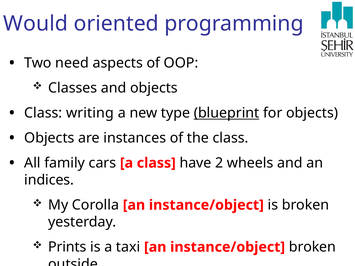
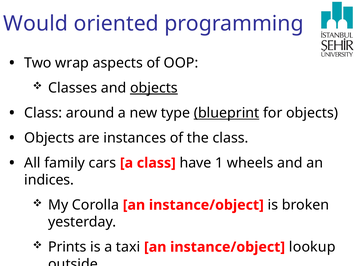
need: need -> wrap (72, 63)
objects underline: none -> present (154, 88)
writing: writing -> around (90, 113)
2: 2 -> 1 (219, 163)
instance/object broken: broken -> lookup (312, 247)
